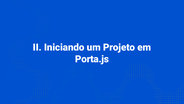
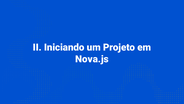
Porta.js: Porta.js -> Nova.js (92, 59)
